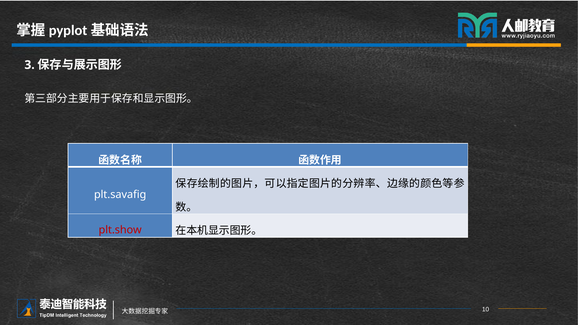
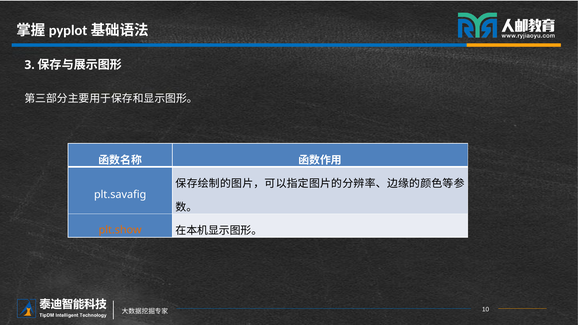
plt.show colour: red -> orange (120, 230)
